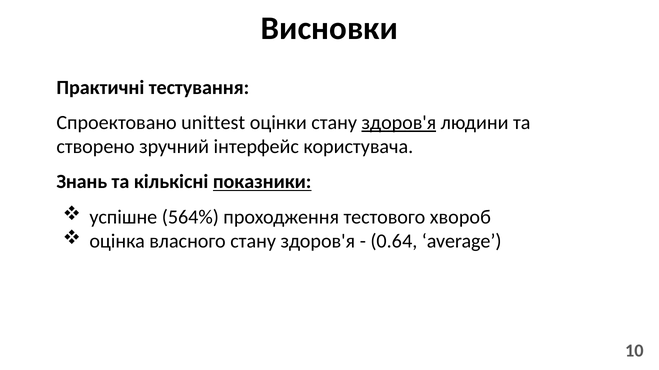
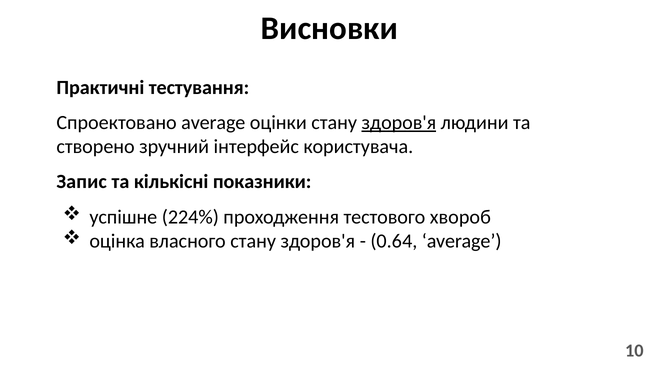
Спроектовано unittest: unittest -> average (213, 123)
Знань: Знань -> Запис (82, 182)
показники underline: present -> none (262, 182)
564%: 564% -> 224% (190, 217)
